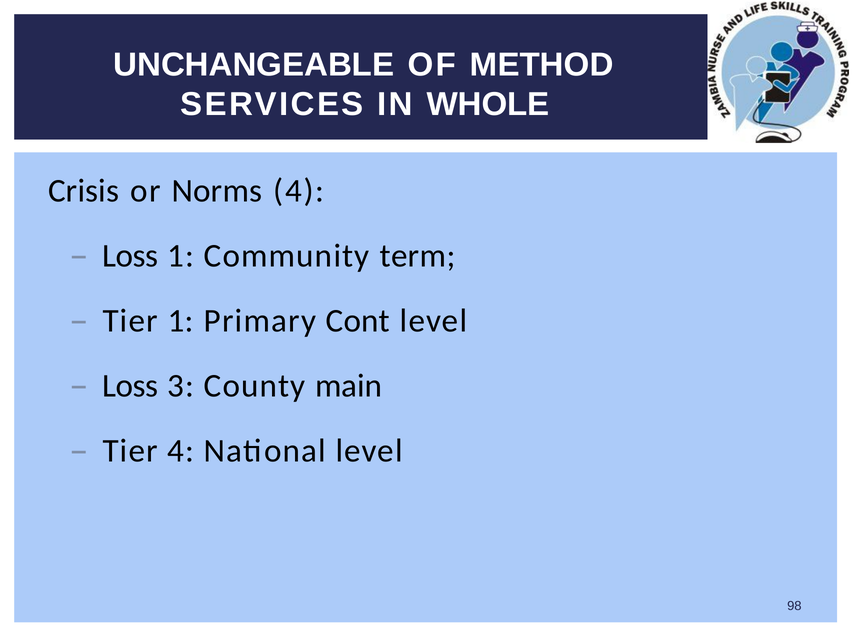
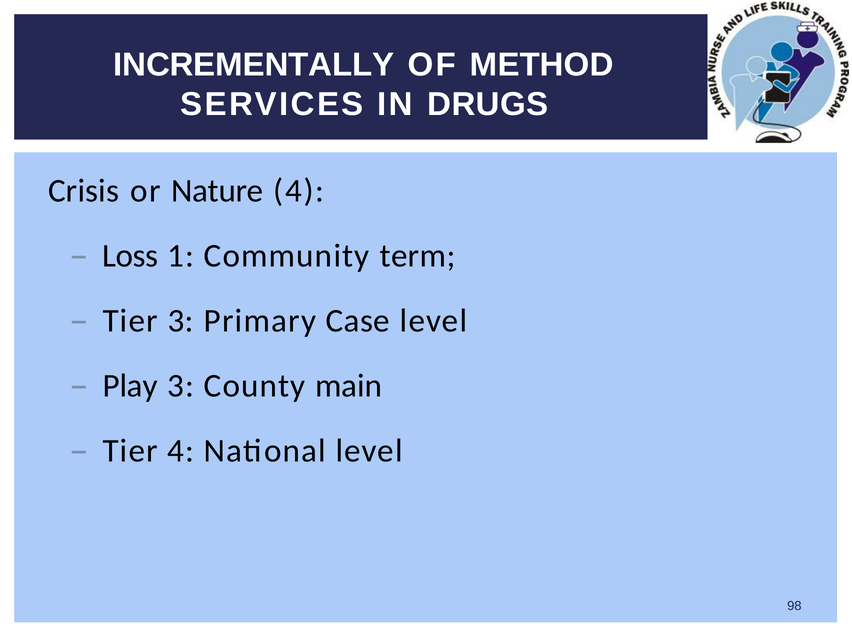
UNCHANGEABLE: UNCHANGEABLE -> INCREMENTALLY (254, 65)
WHOLE: WHOLE -> DRUGS (488, 104)
Norms: Norms -> Nature (217, 191)
Tier 1: 1 -> 3 (181, 321)
Cont: Cont -> Case (358, 321)
Loss: Loss -> Play (130, 386)
